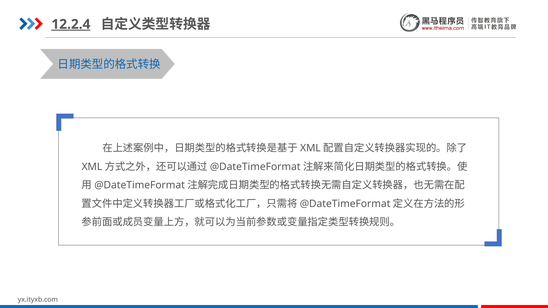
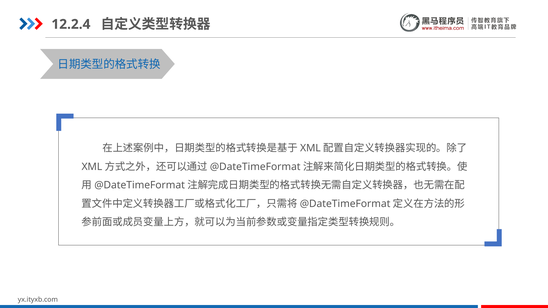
12.2.4 underline: present -> none (71, 24)
